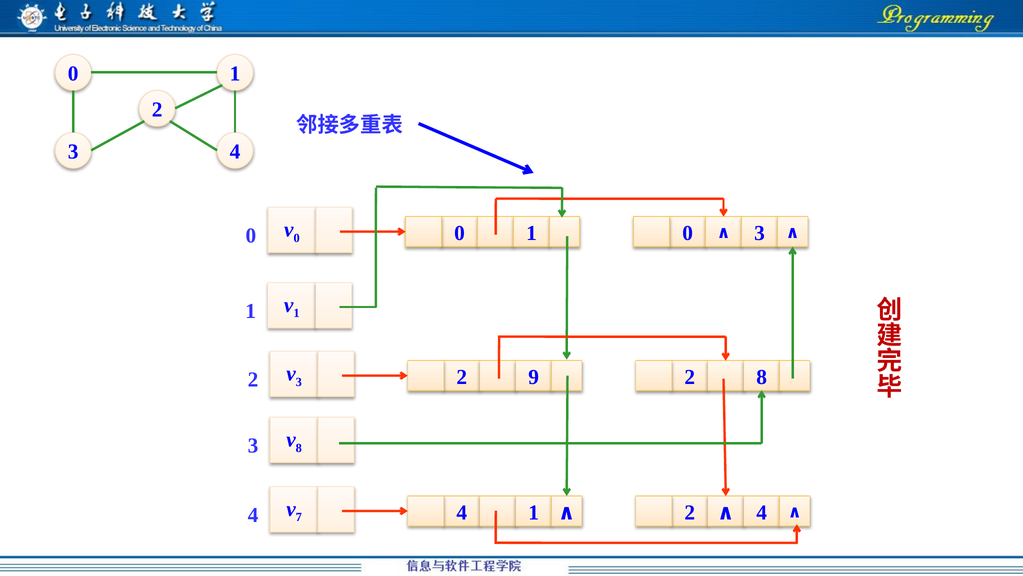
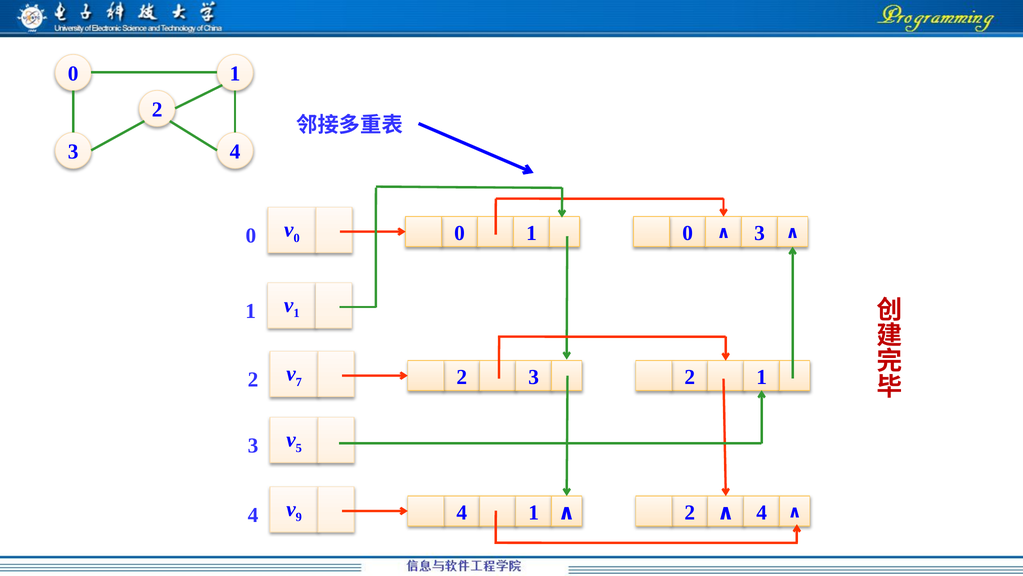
3: 3 -> 7 (299, 382)
2 9: 9 -> 3 (534, 377)
8: 8 -> 1 (762, 377)
8: 8 -> 5 (299, 448)
7: 7 -> 9 (299, 517)
